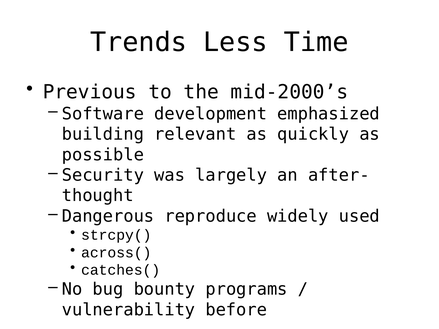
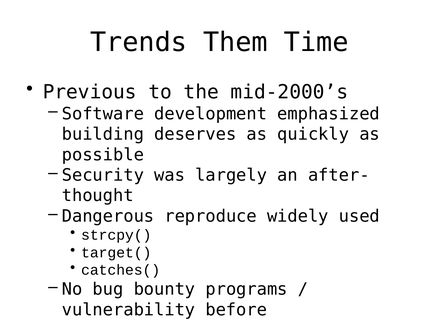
Less: Less -> Them (235, 42)
relevant: relevant -> deserves (195, 134)
across(: across( -> target( (116, 253)
